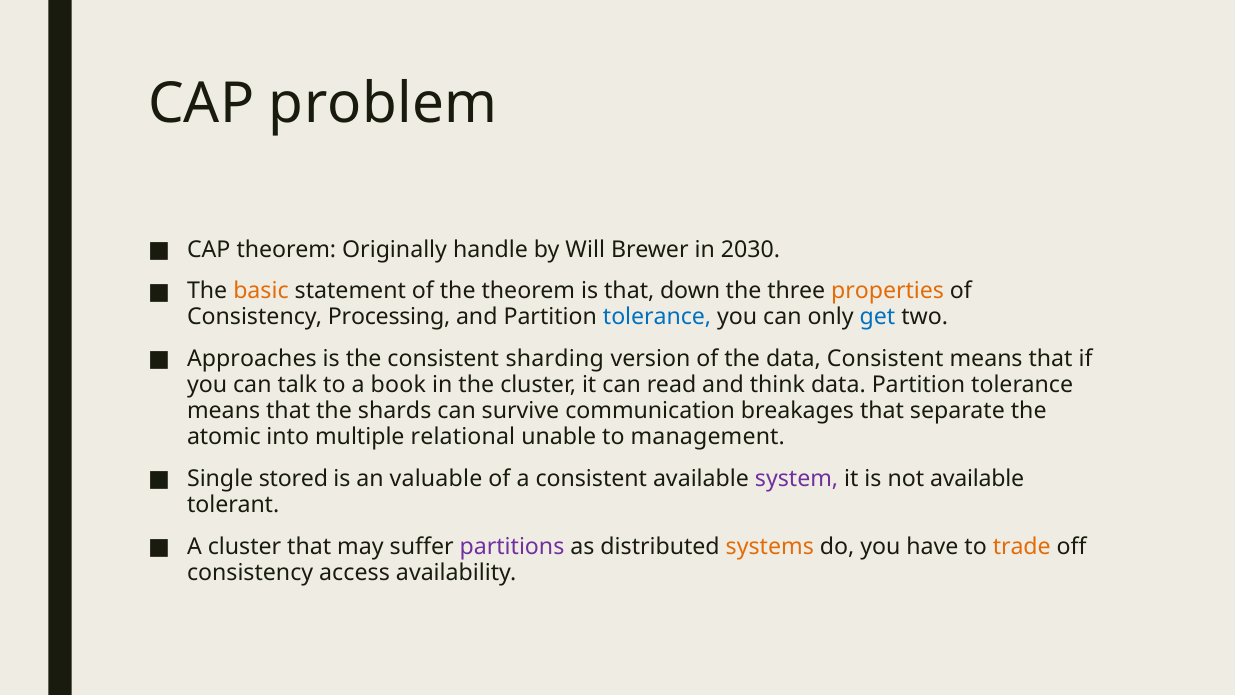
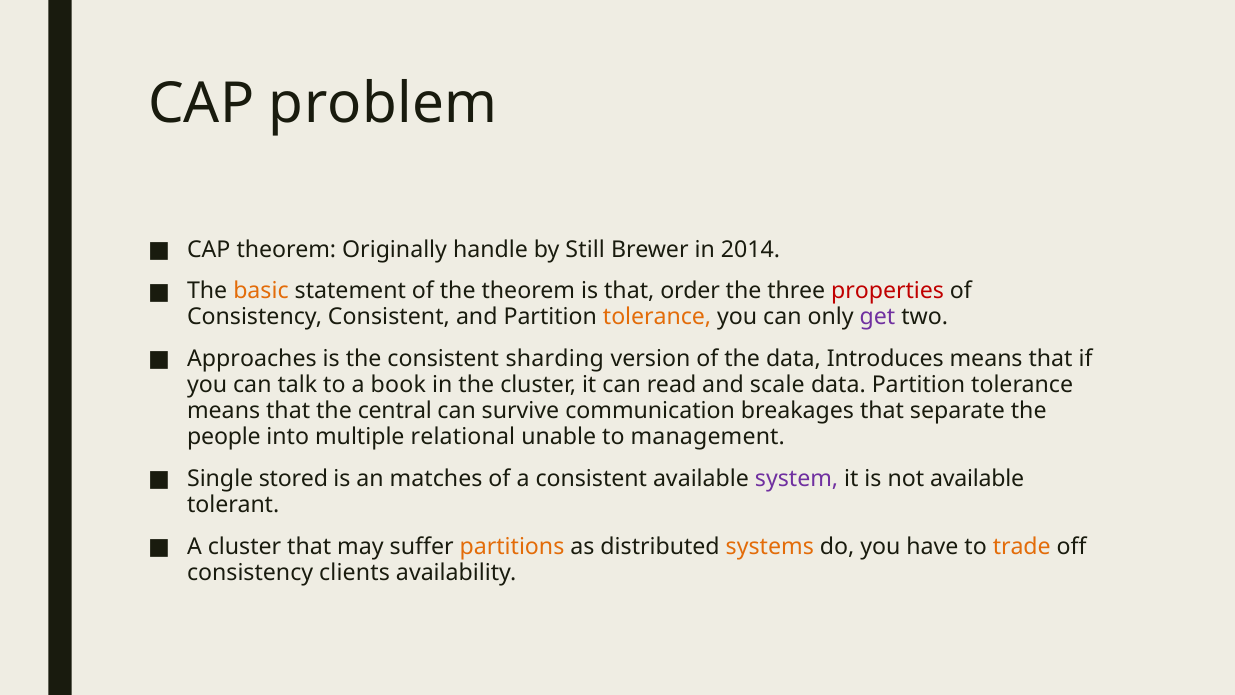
Will: Will -> Still (585, 249)
2030: 2030 -> 2014 (750, 249)
down: down -> order (690, 291)
properties colour: orange -> red (888, 291)
Consistency Processing: Processing -> Consistent (389, 317)
tolerance colour: blue -> orange (657, 317)
get colour: blue -> purple (878, 317)
data Consistent: Consistent -> Introduces (885, 359)
think: think -> scale (777, 385)
shards: shards -> central (395, 411)
atomic: atomic -> people (224, 437)
valuable: valuable -> matches (436, 479)
partitions colour: purple -> orange (512, 546)
access: access -> clients (355, 572)
